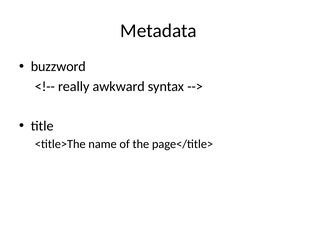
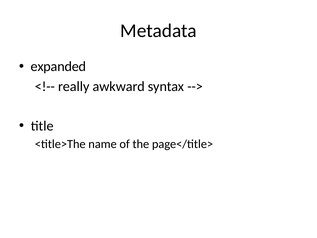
buzzword: buzzword -> expanded (58, 67)
